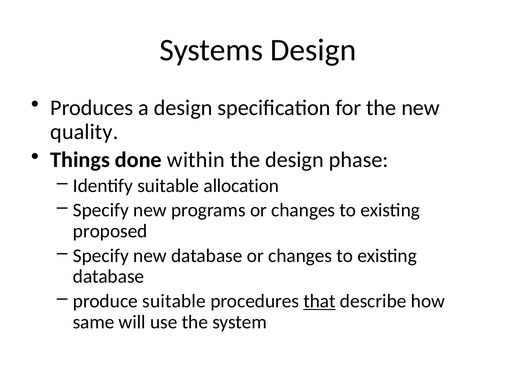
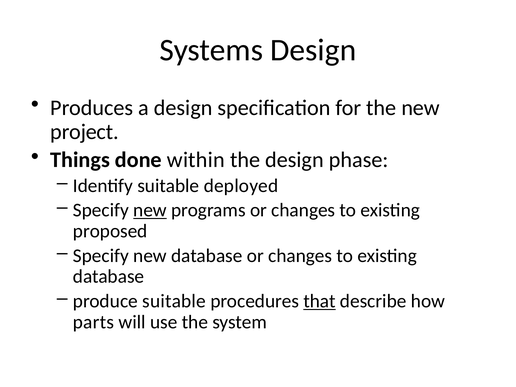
quality: quality -> project (84, 132)
allocation: allocation -> deployed (241, 186)
new underline: none -> present (150, 210)
same: same -> parts (93, 322)
